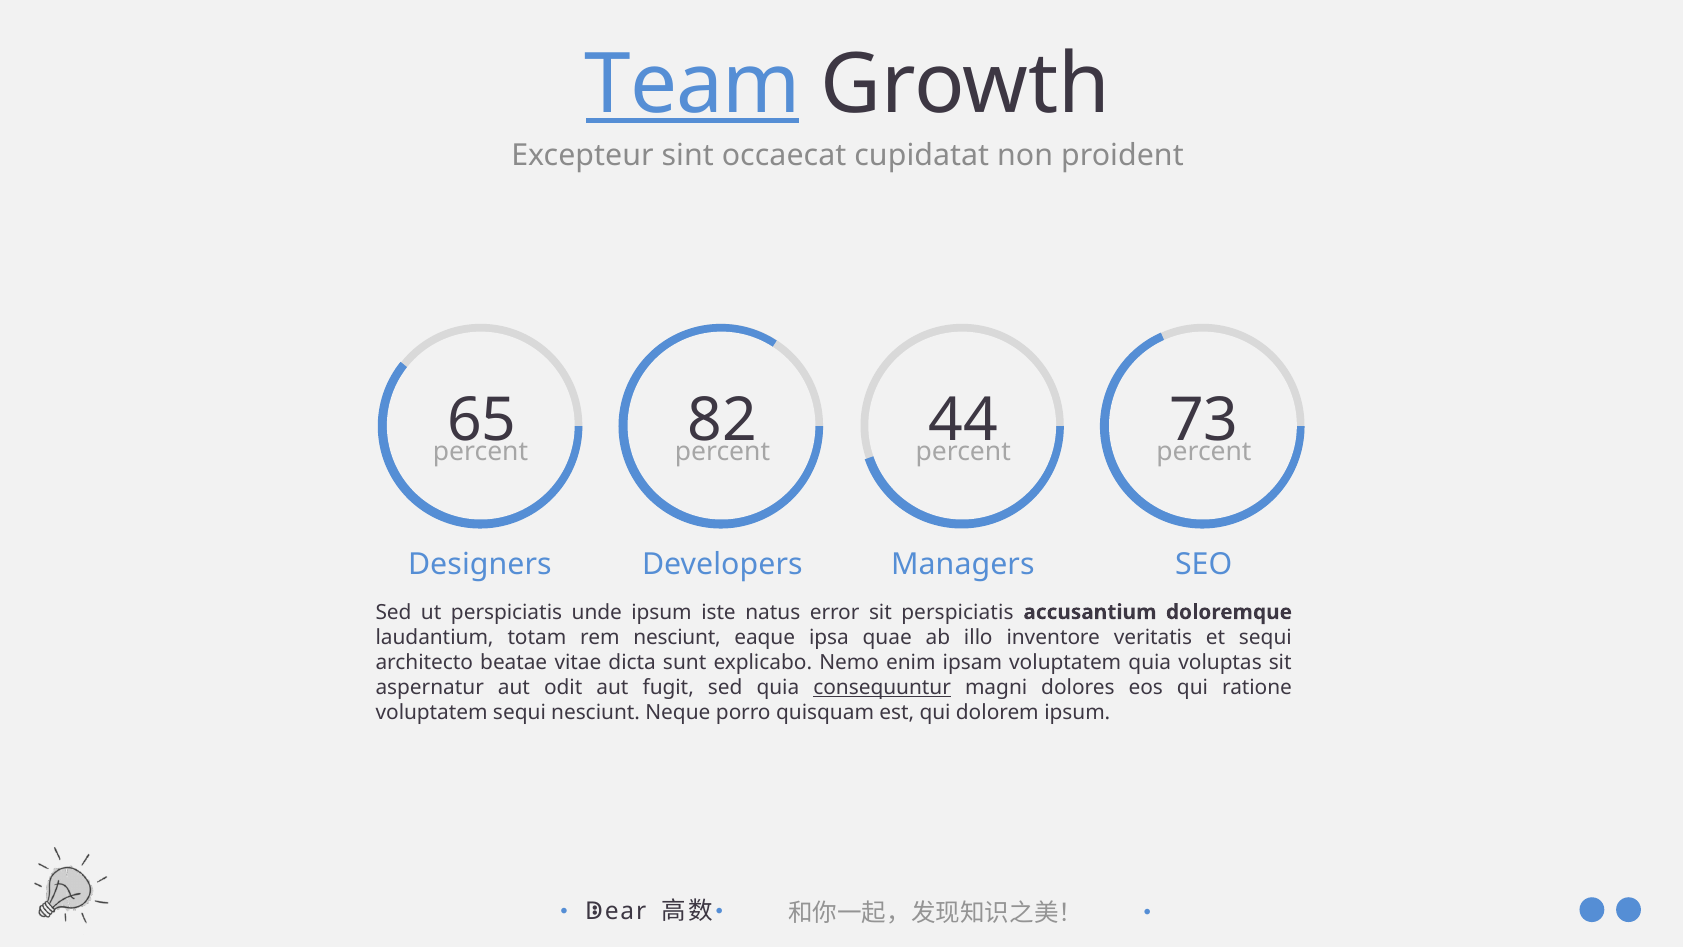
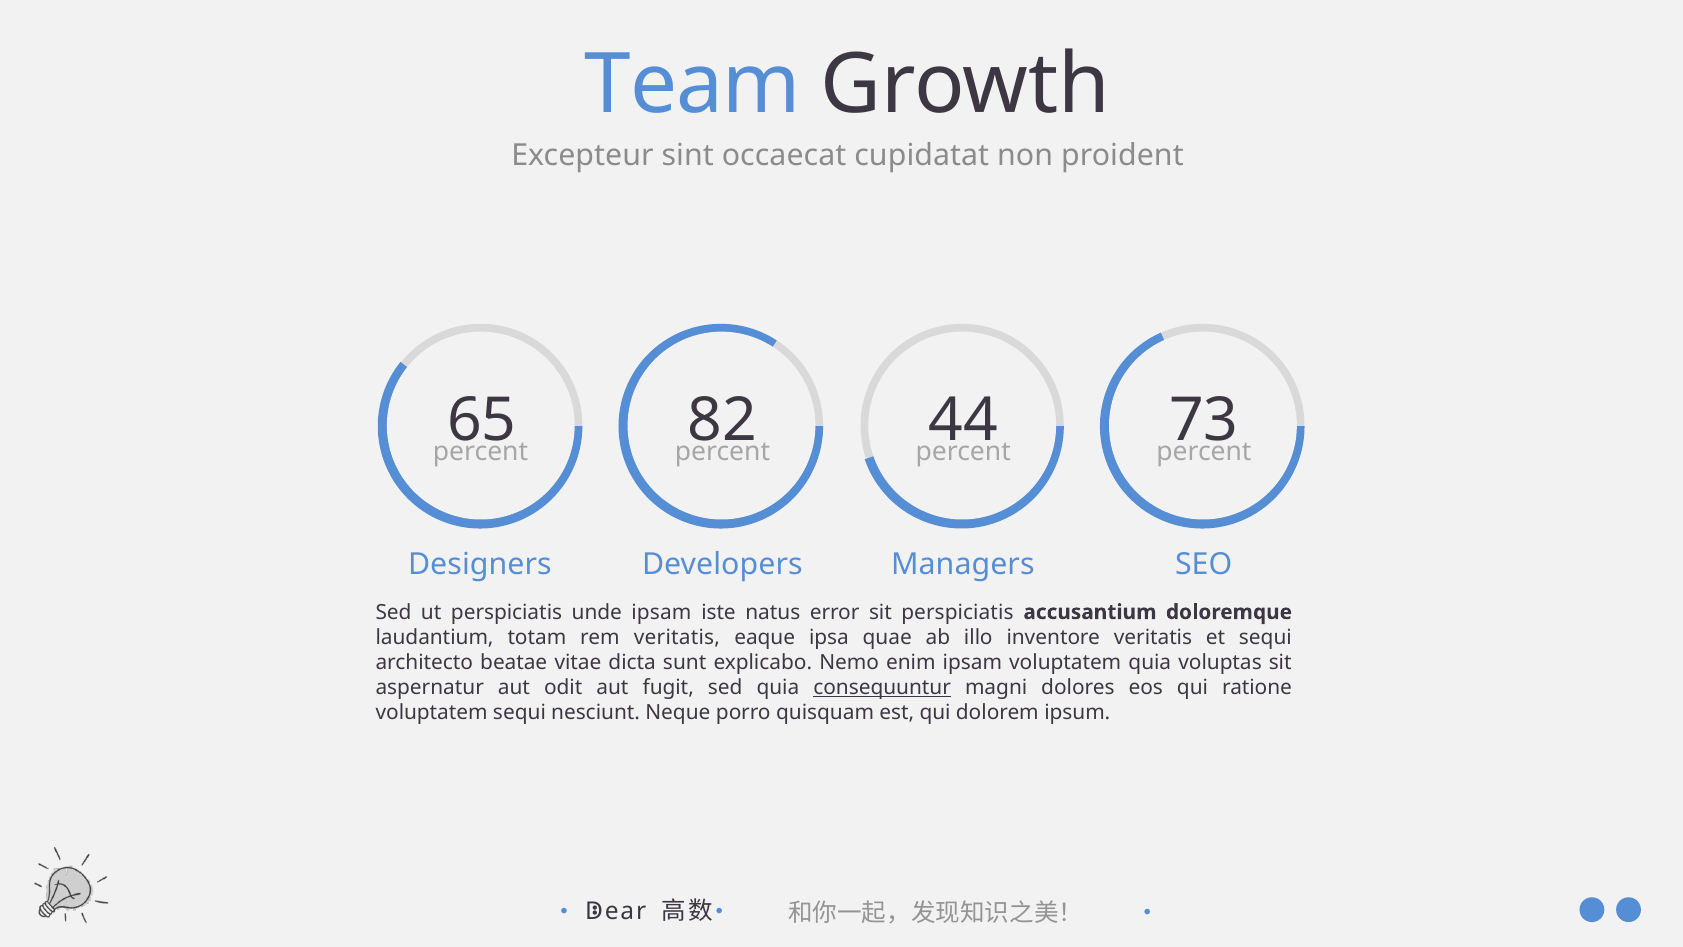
Team underline: present -> none (693, 85)
unde ipsum: ipsum -> ipsam (661, 612)
rem nesciunt: nesciunt -> veritatis (677, 637)
